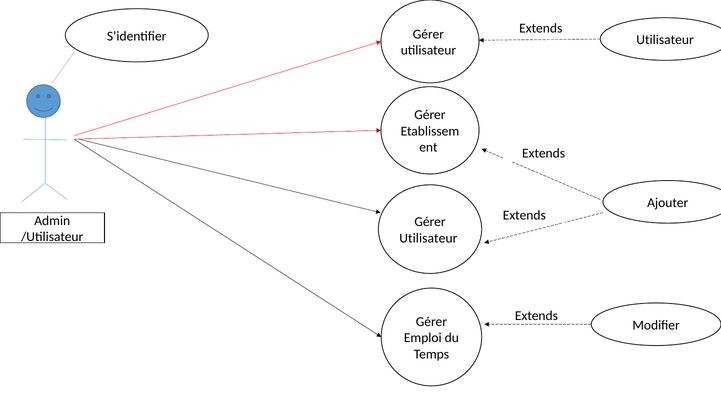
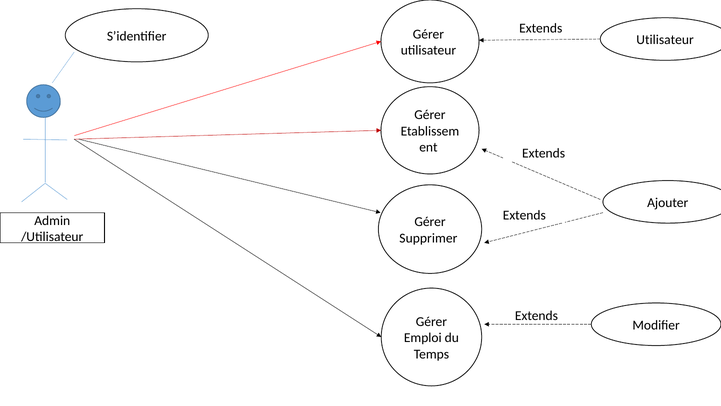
Utilisateur: Utilisateur -> Supprimer (428, 238)
